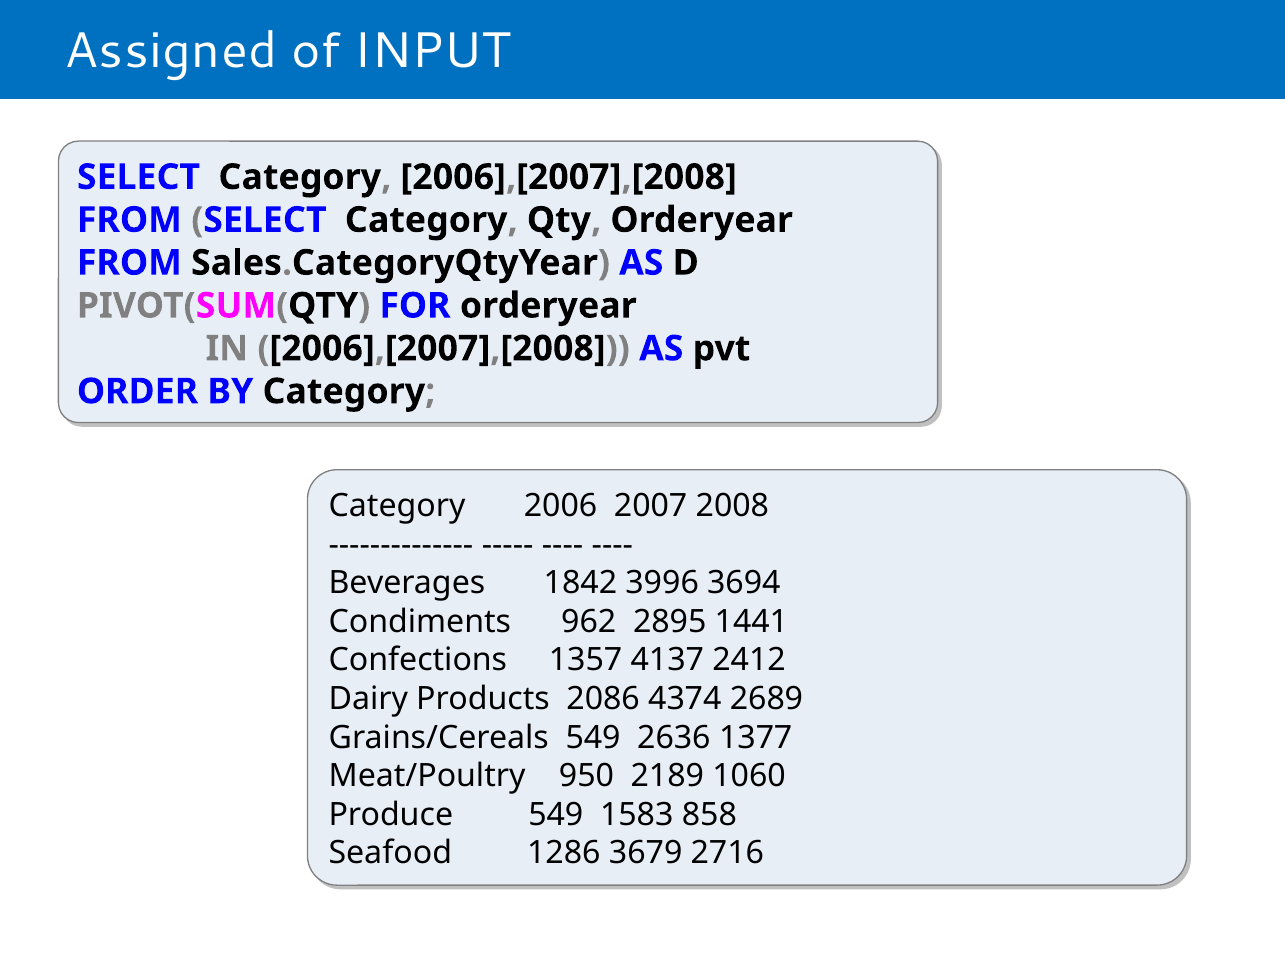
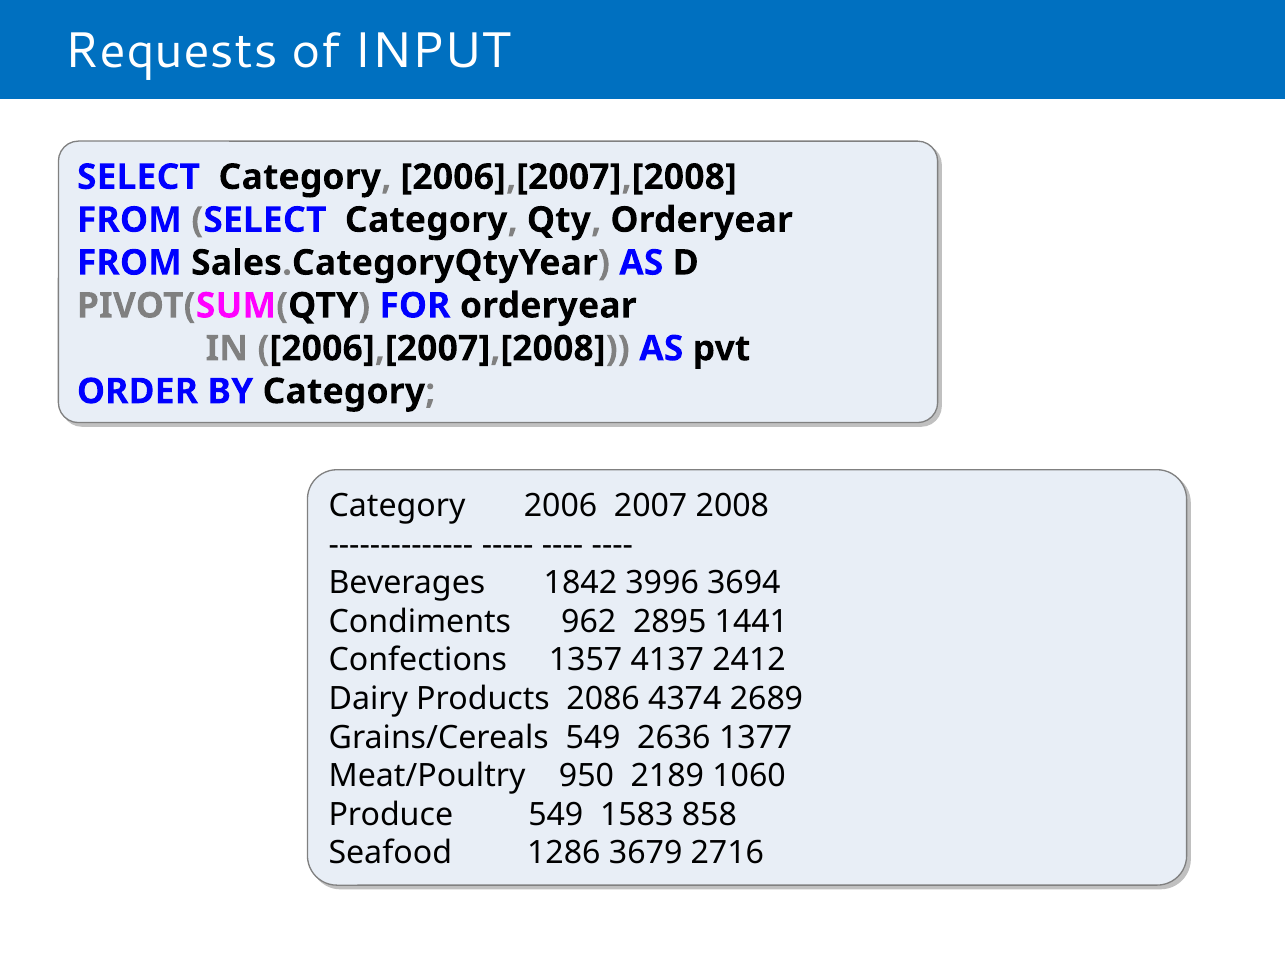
Assigned: Assigned -> Requests (171, 51)
